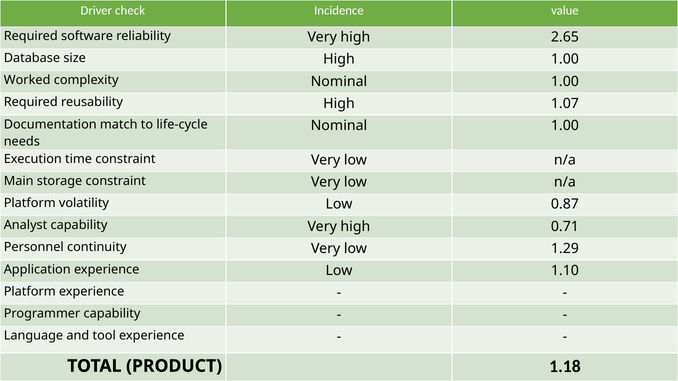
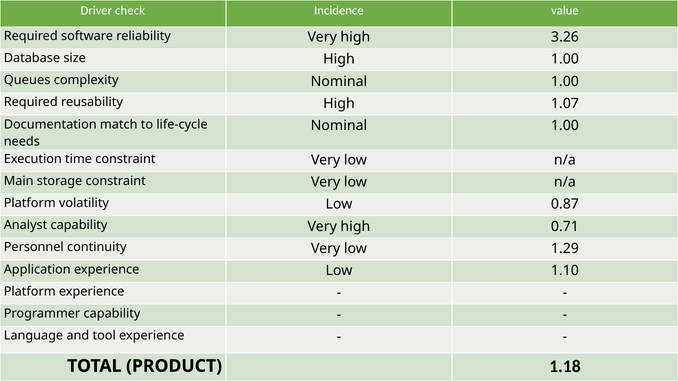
2.65: 2.65 -> 3.26 (565, 37)
Worked: Worked -> Queues (27, 80)
